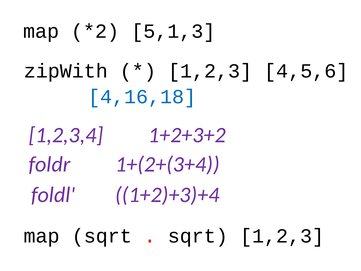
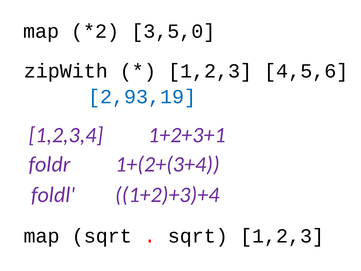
5,1,3: 5,1,3 -> 3,5,0 (173, 31)
4,16,18: 4,16,18 -> 2,93,19 (142, 97)
1+2+3+2: 1+2+3+2 -> 1+2+3+1 (187, 135)
